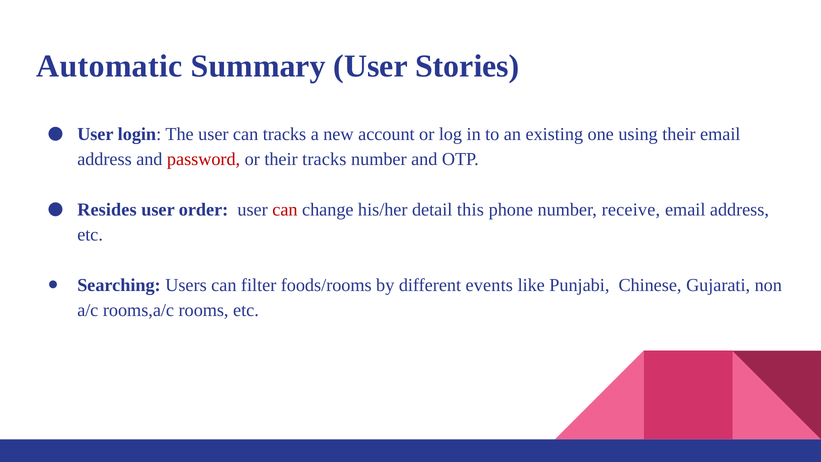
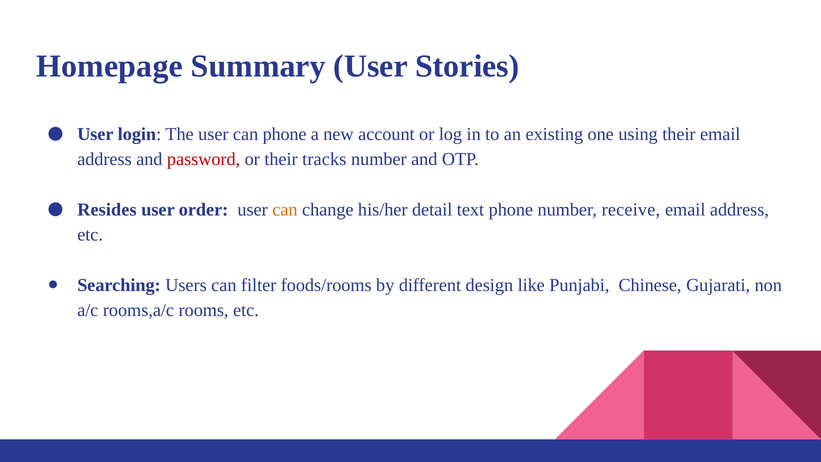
Automatic: Automatic -> Homepage (109, 66)
can tracks: tracks -> phone (285, 134)
can colour: red -> orange (285, 210)
this: this -> text (471, 210)
events: events -> design (489, 285)
